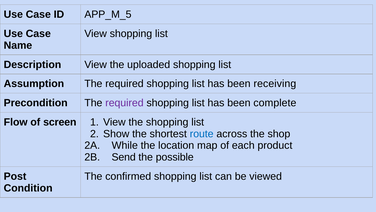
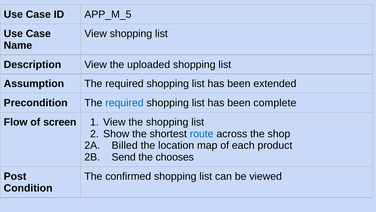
receiving: receiving -> extended (275, 84)
required colour: purple -> blue (124, 103)
While: While -> Billed (125, 145)
possible: possible -> chooses (175, 157)
